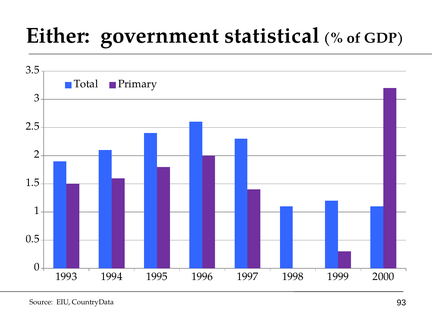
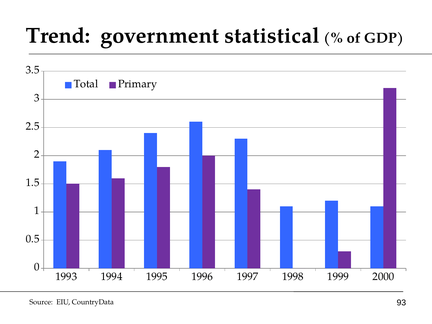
Either: Either -> Trend (58, 36)
